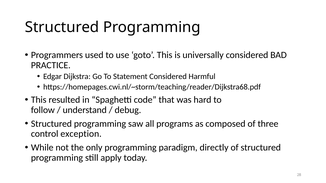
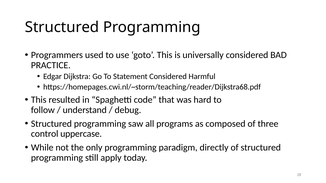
exception: exception -> uppercase (81, 134)
